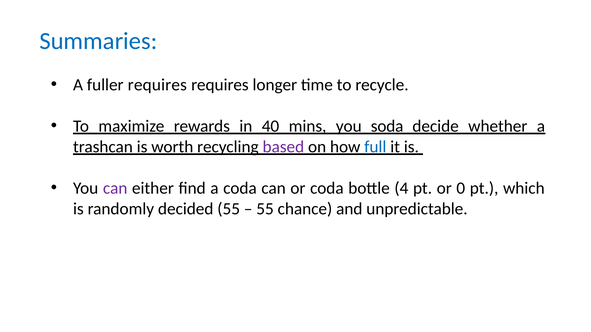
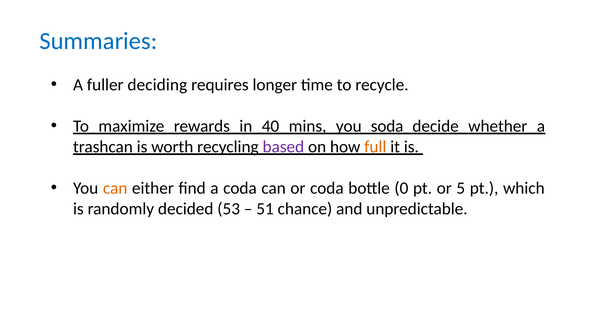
fuller requires: requires -> deciding (157, 85)
full colour: blue -> orange (375, 147)
can colour: purple -> orange (115, 188)
4: 4 -> 0 (401, 188)
0: 0 -> 5 (461, 188)
decided 55: 55 -> 53 (229, 209)
55: 55 -> 51 (265, 209)
